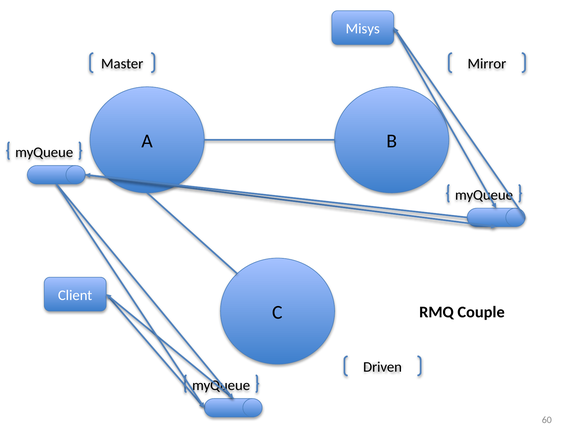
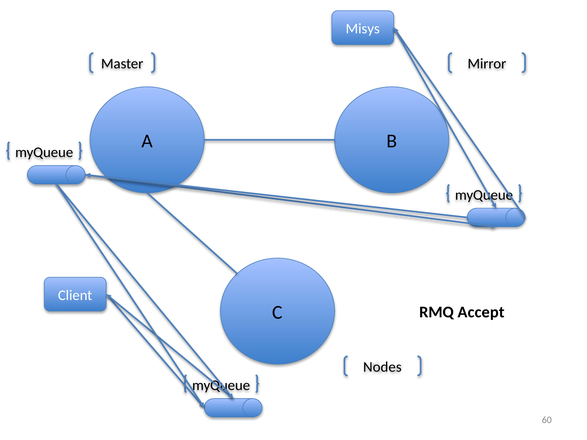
Couple: Couple -> Accept (481, 312)
Driven: Driven -> Nodes (382, 367)
